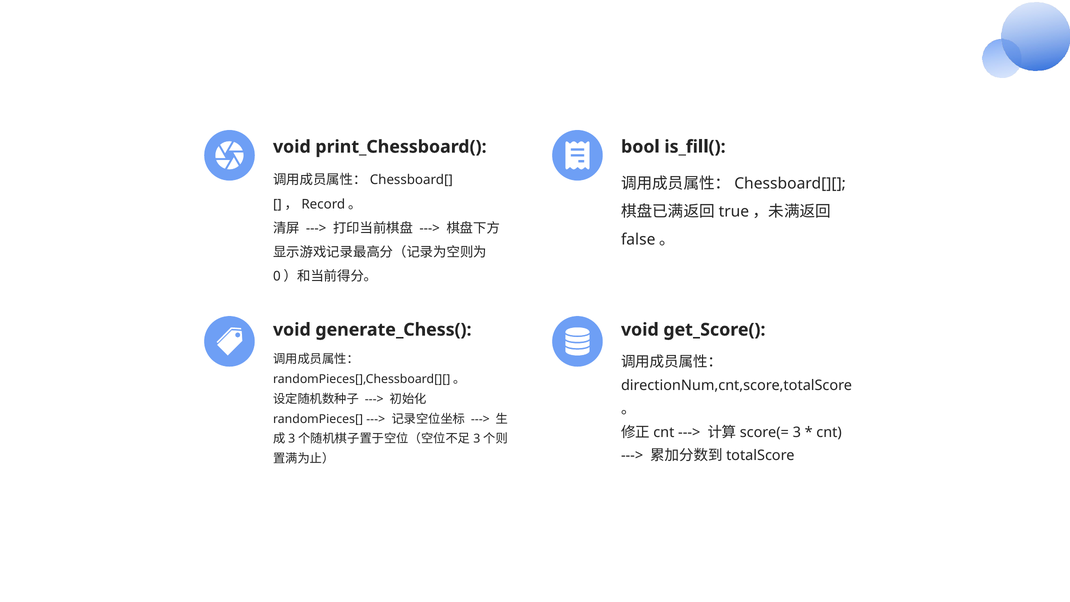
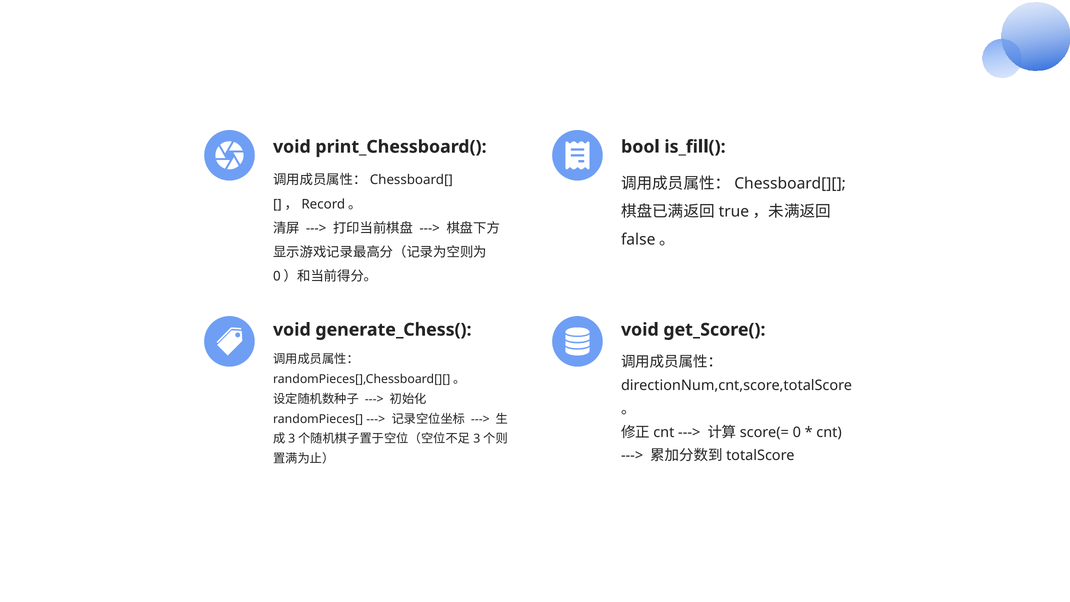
3: 3 -> 0 (797, 432)
